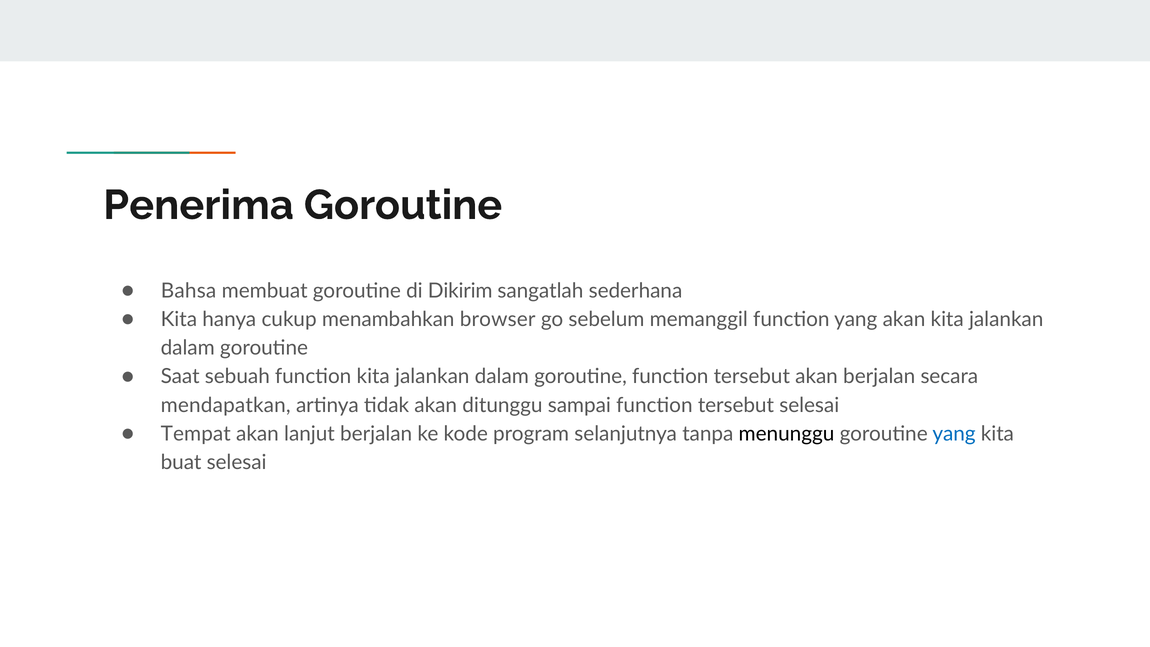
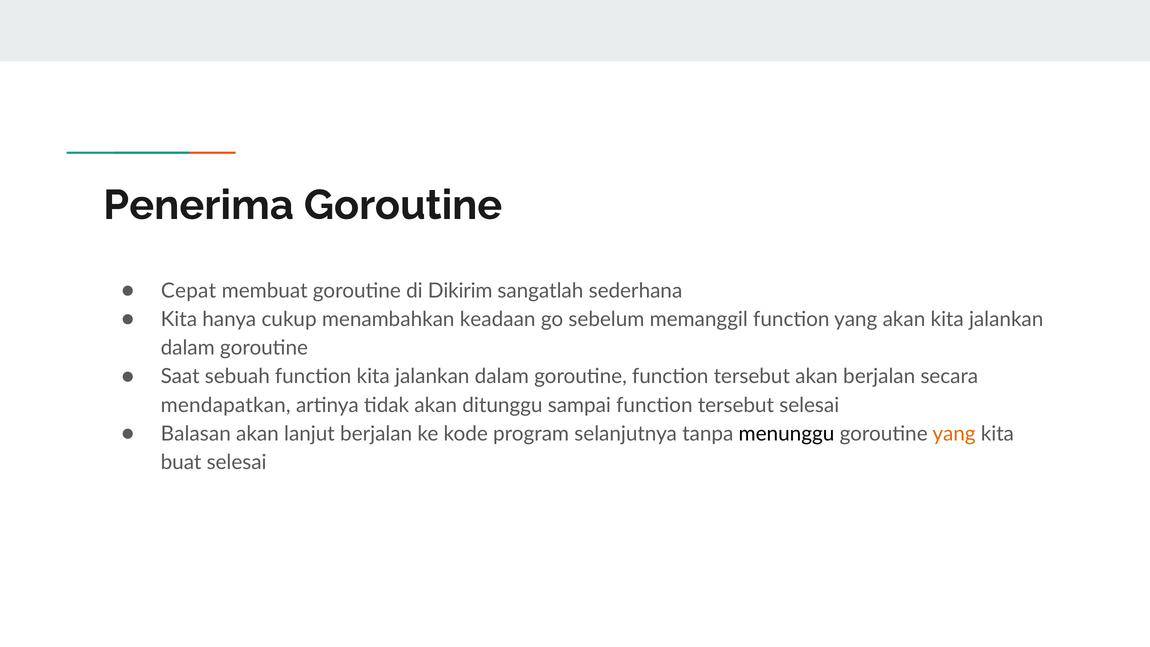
Bahsa: Bahsa -> Cepat (189, 291)
browser: browser -> keadaan (498, 319)
Tempat: Tempat -> Balasan (196, 434)
yang colour: blue -> orange (954, 434)
